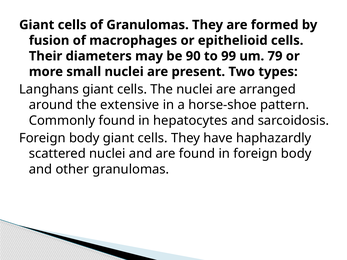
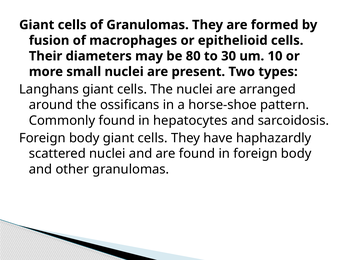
90: 90 -> 80 (193, 56)
99: 99 -> 30 (229, 56)
79: 79 -> 10 (275, 56)
extensive: extensive -> ossificans (130, 105)
